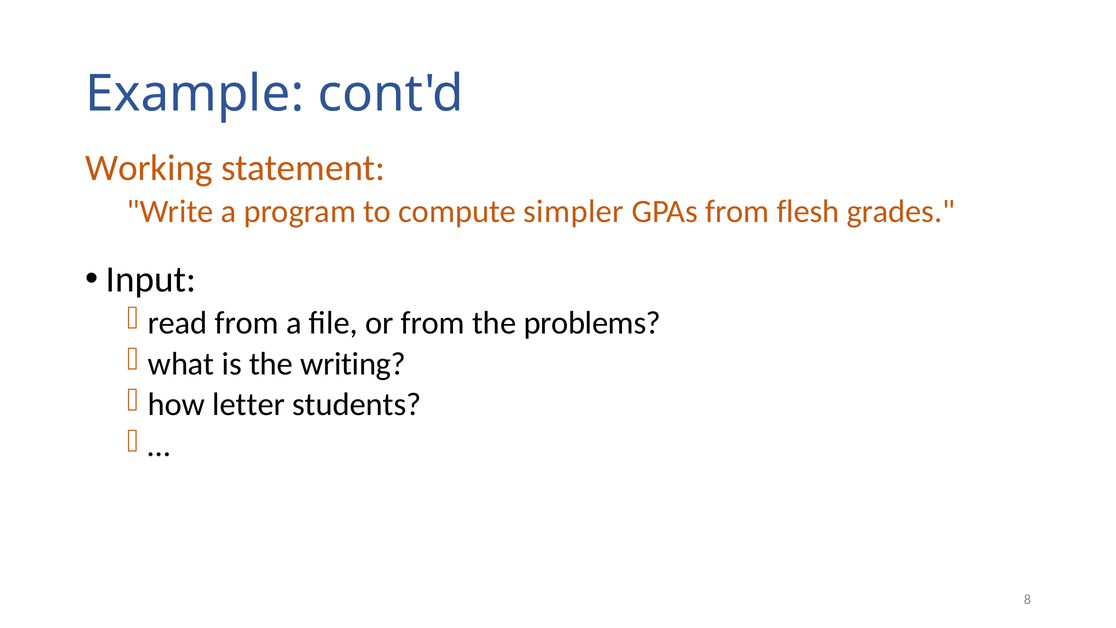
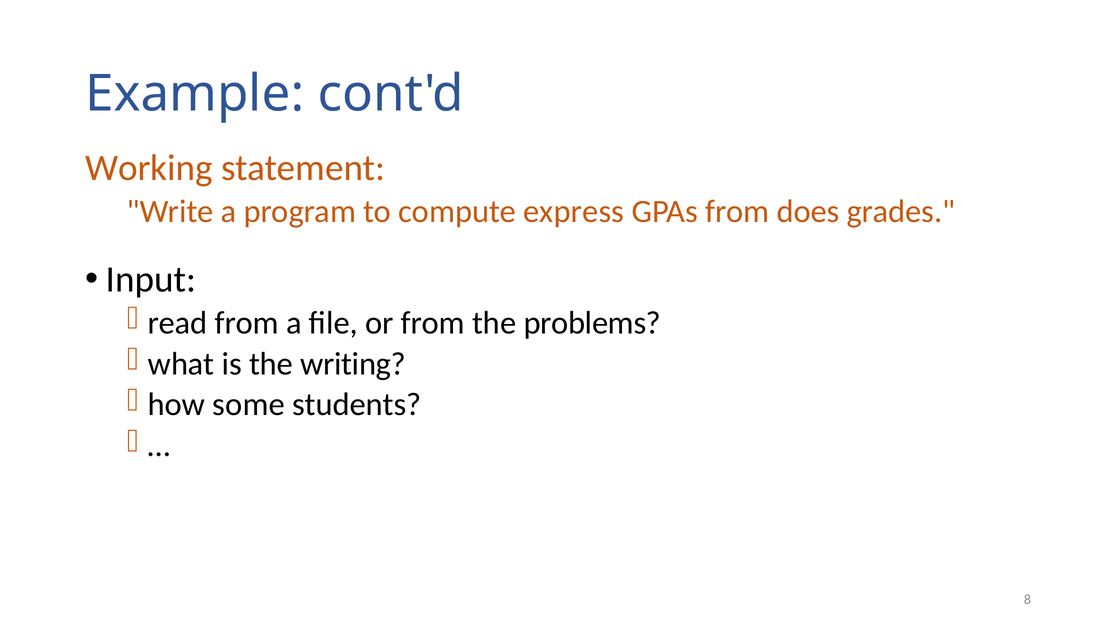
simpler: simpler -> express (574, 212)
flesh: flesh -> does (808, 212)
letter: letter -> some (249, 405)
